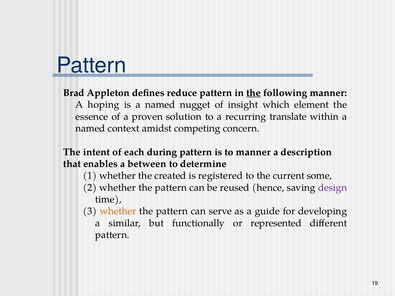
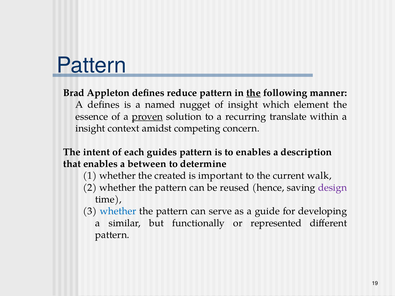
A hoping: hoping -> defines (104, 105)
proven underline: none -> present (147, 117)
named: named -> insight (90, 128)
during: during -> guides (162, 152)
to manner: manner -> enables (253, 152)
registered: registered -> important (221, 176)
some: some -> walk (319, 176)
whether colour: orange -> blue (118, 211)
